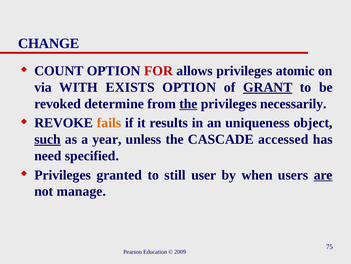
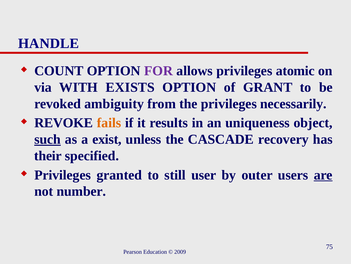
CHANGE: CHANGE -> HANDLE (49, 43)
FOR colour: red -> purple (159, 71)
GRANT underline: present -> none (268, 87)
determine: determine -> ambiguity (114, 103)
the underline: present -> none (188, 103)
year: year -> exist (107, 139)
accessed: accessed -> recovery (283, 139)
need: need -> their (48, 155)
when: when -> outer (257, 175)
manage: manage -> number (81, 191)
